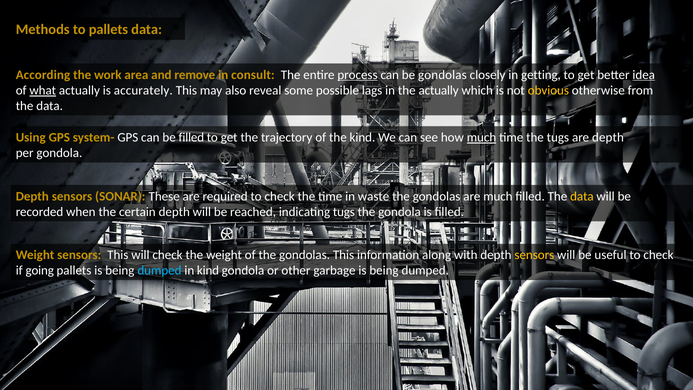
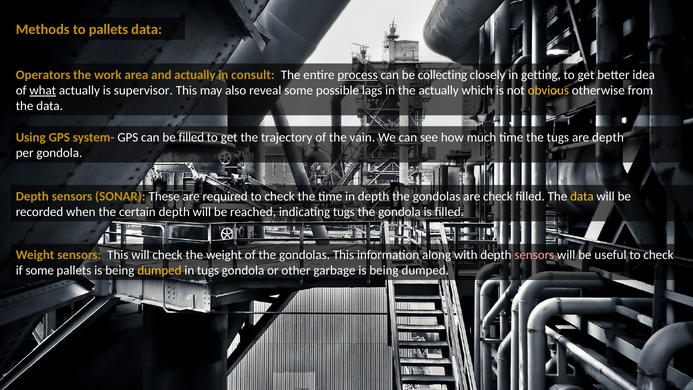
According: According -> Operators (43, 75)
and remove: remove -> actually (195, 75)
be gondolas: gondolas -> collecting (443, 75)
idea underline: present -> none (644, 75)
accurately: accurately -> supervisor (143, 90)
the kind: kind -> vain (362, 137)
much underline: present -> none (482, 137)
in waste: waste -> depth (374, 196)
are much: much -> check (498, 196)
sensors colour: yellow -> pink (534, 255)
if going: going -> some (40, 271)
dumped colour: light blue -> yellow (159, 271)
in kind: kind -> tugs (208, 271)
